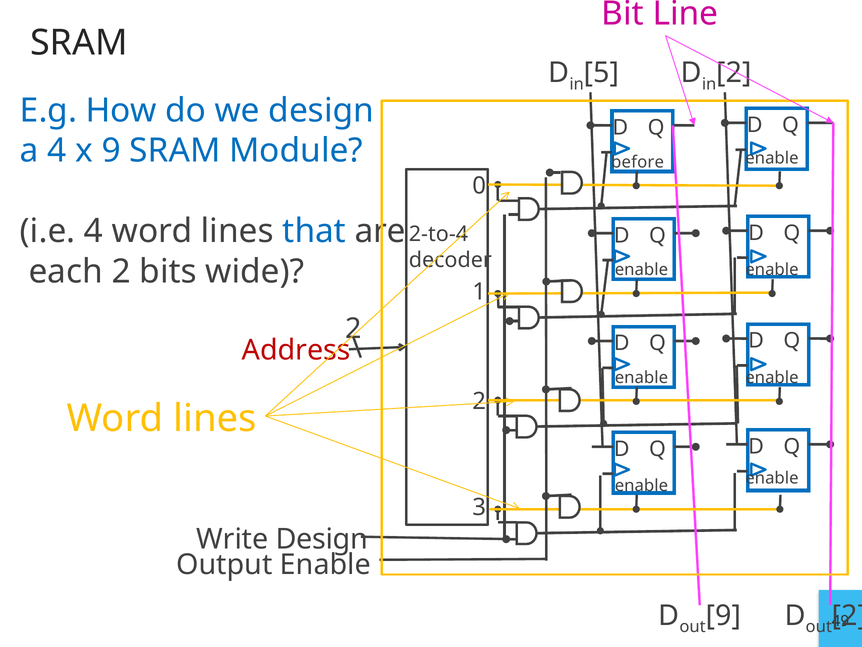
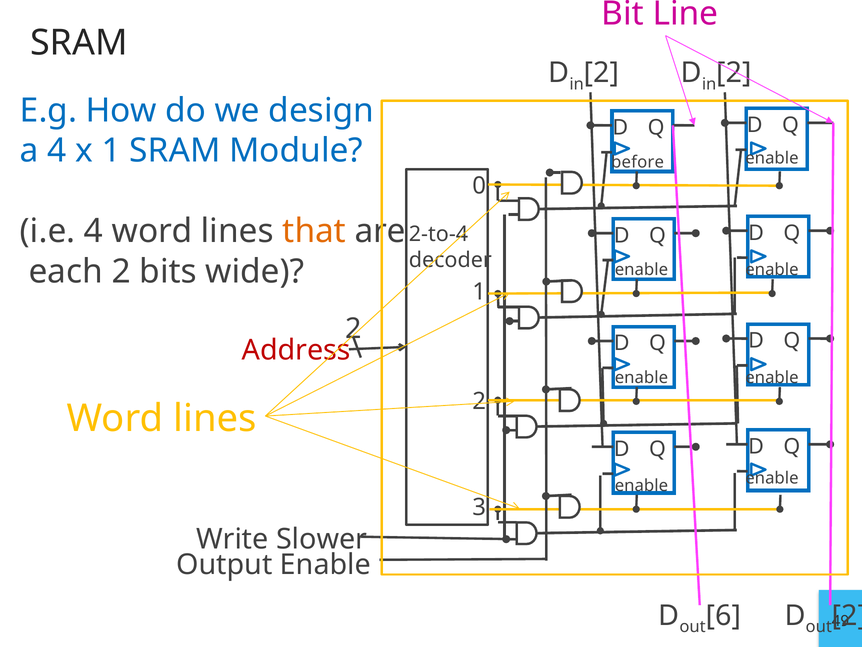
5: 5 -> 2 (602, 73)
x 9: 9 -> 1 (111, 151)
that colour: blue -> orange (314, 231)
Write Design: Design -> Slower (322, 539)
9: 9 -> 6 (723, 615)
